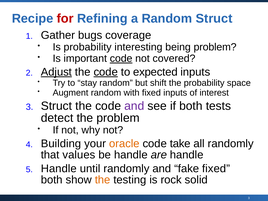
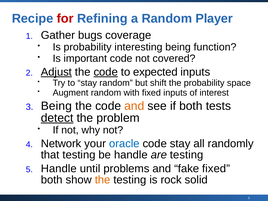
Random Struct: Struct -> Player (214, 18)
being problem: problem -> function (215, 47)
code underline: present -> none (121, 59)
Struct: Struct -> Being (56, 106)
and colour: purple -> orange (134, 106)
detect underline: none -> present (57, 118)
Building: Building -> Network (61, 144)
oracle colour: orange -> blue (124, 144)
code take: take -> stay (180, 144)
that values: values -> testing (79, 155)
are handle: handle -> testing (187, 155)
until randomly: randomly -> problems (126, 169)
